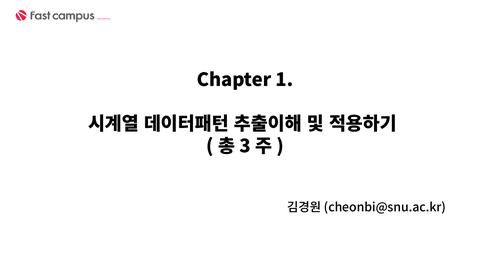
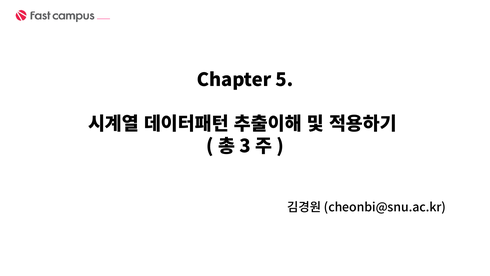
1: 1 -> 5 (284, 80)
